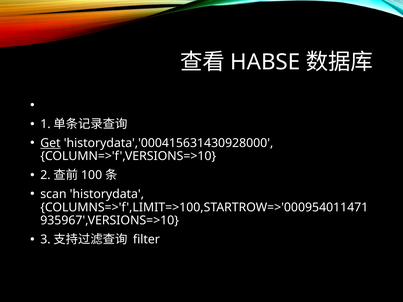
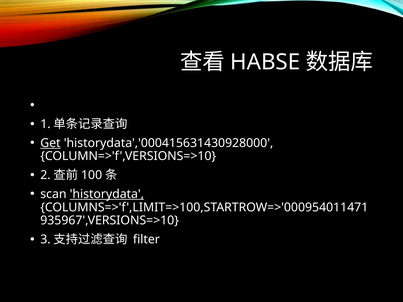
historydata underline: none -> present (107, 194)
